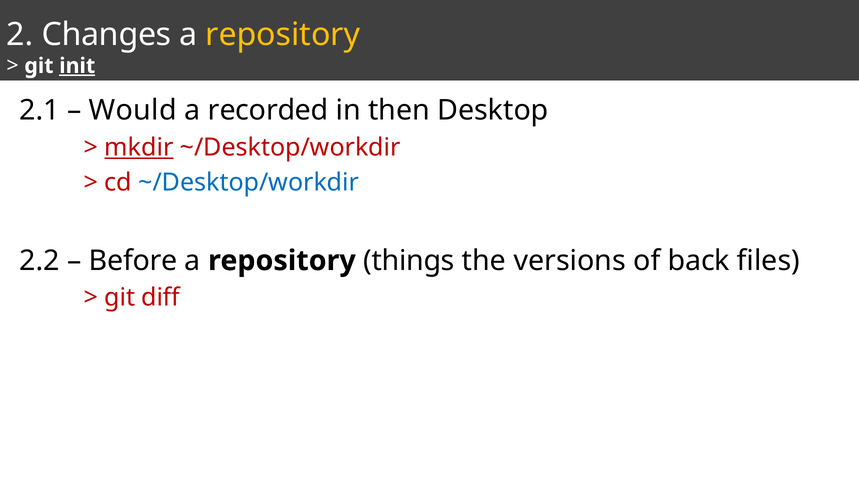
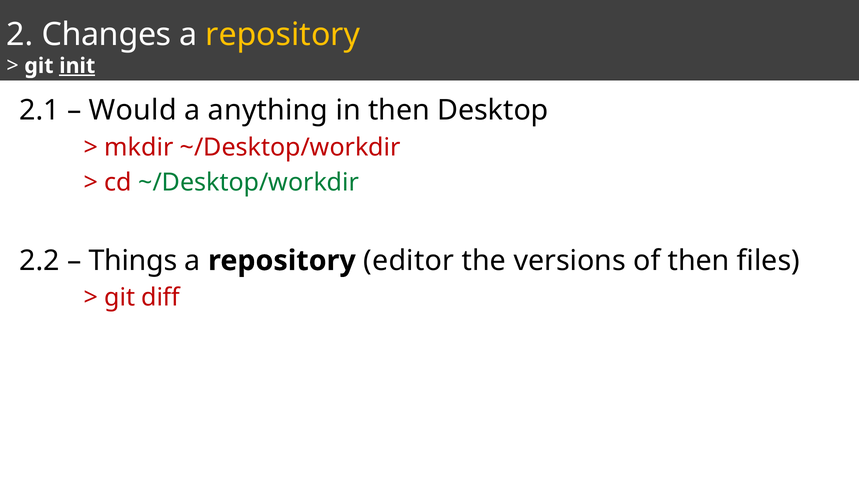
recorded: recorded -> anything (268, 110)
mkdir underline: present -> none (139, 147)
~/Desktop/workdir colour: blue -> green (249, 182)
Before: Before -> Things (133, 261)
things: things -> editor (409, 261)
of back: back -> then (699, 261)
